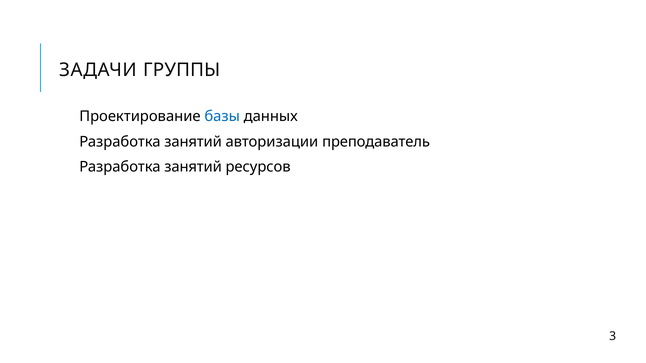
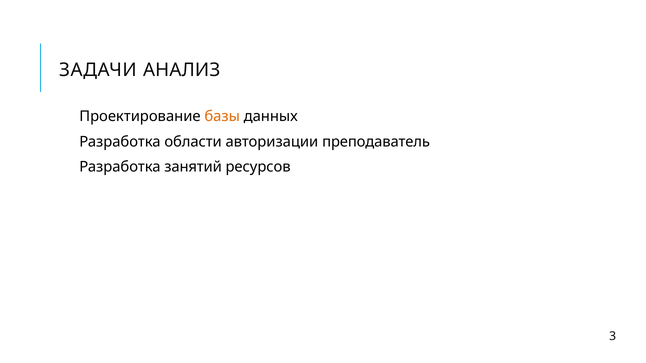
ГРУППЫ: ГРУППЫ -> АНАЛИЗ (182, 70)
базы colour: blue -> orange (222, 116)
занятий: занятий -> области (193, 142)
